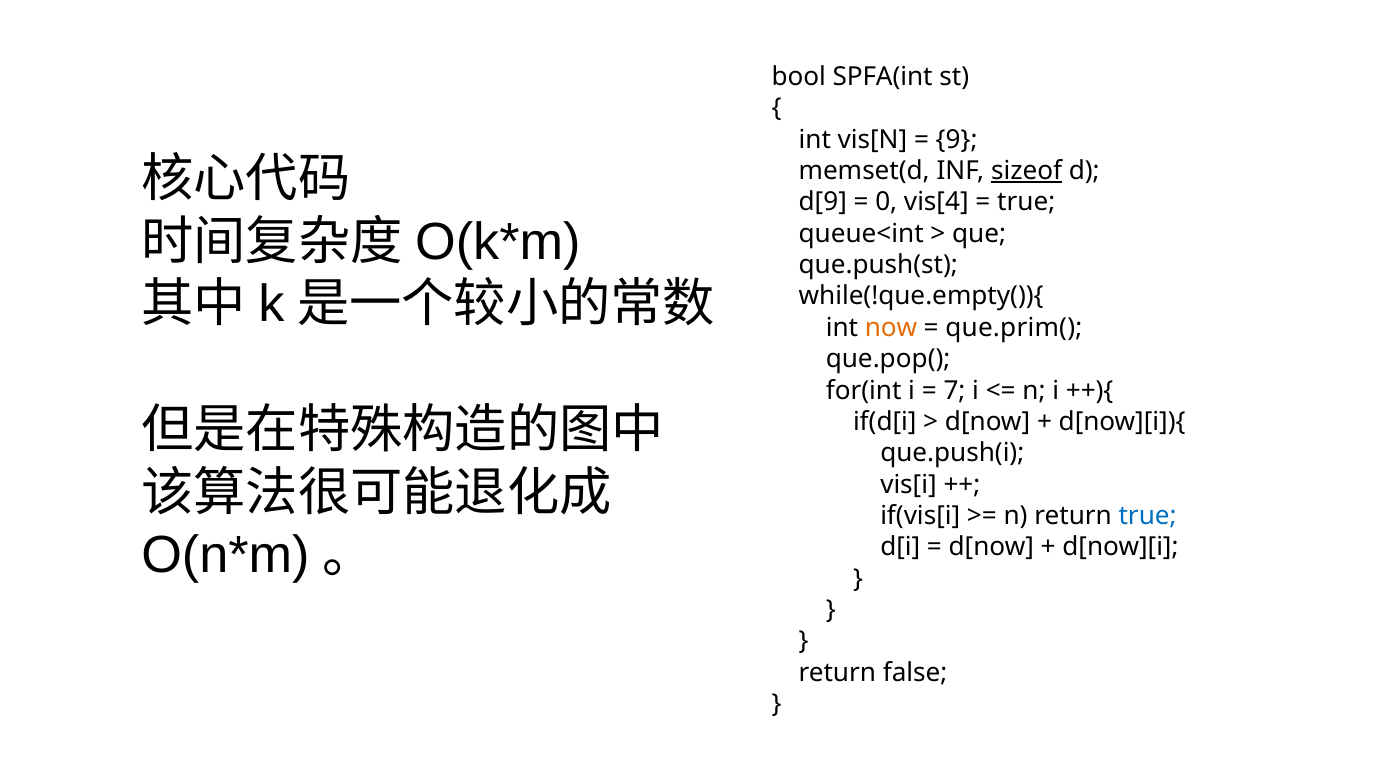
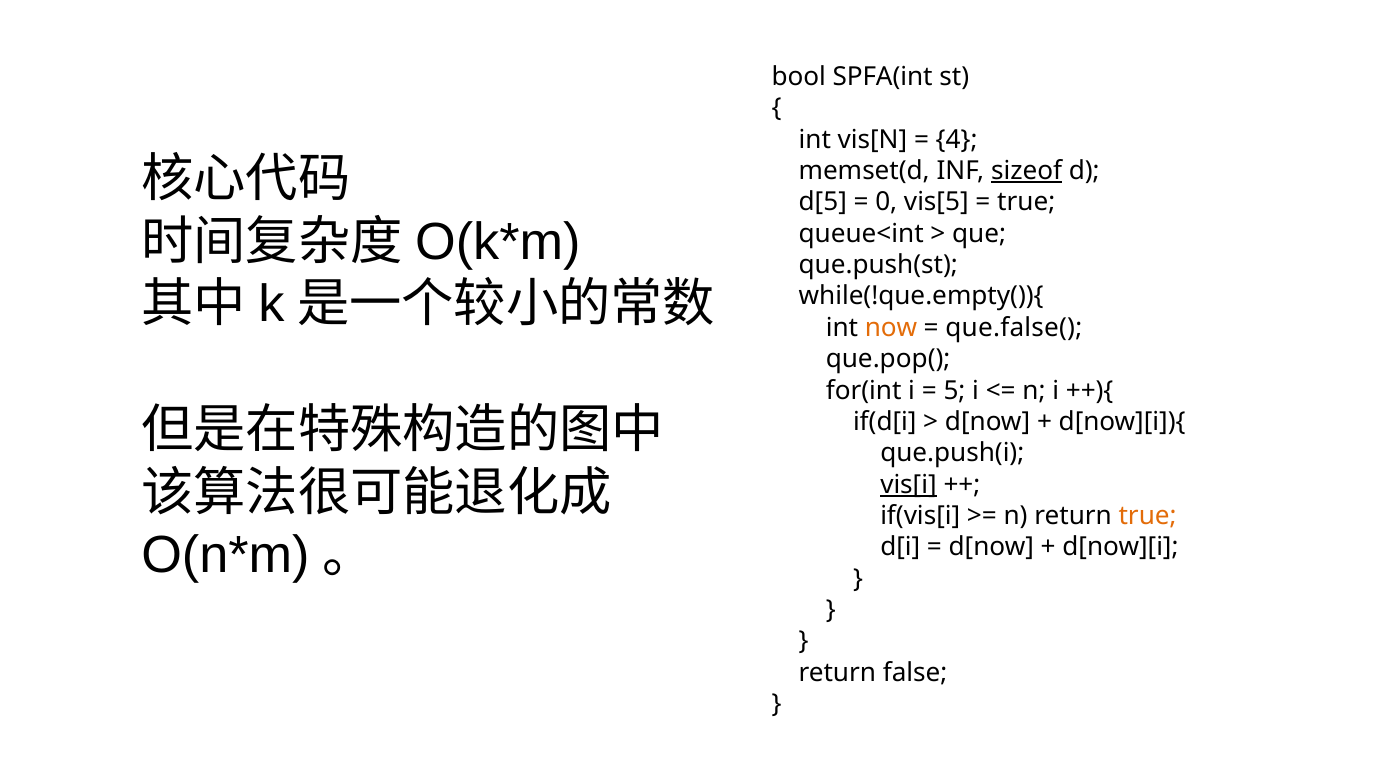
9: 9 -> 4 (957, 140)
d[9: d[9 -> d[5 (823, 202)
vis[4: vis[4 -> vis[5 (936, 202)
que.prim(: que.prim( -> que.false( (1014, 328)
7: 7 -> 5 (954, 391)
vis[i underline: none -> present (908, 485)
true colour: blue -> orange (1148, 516)
